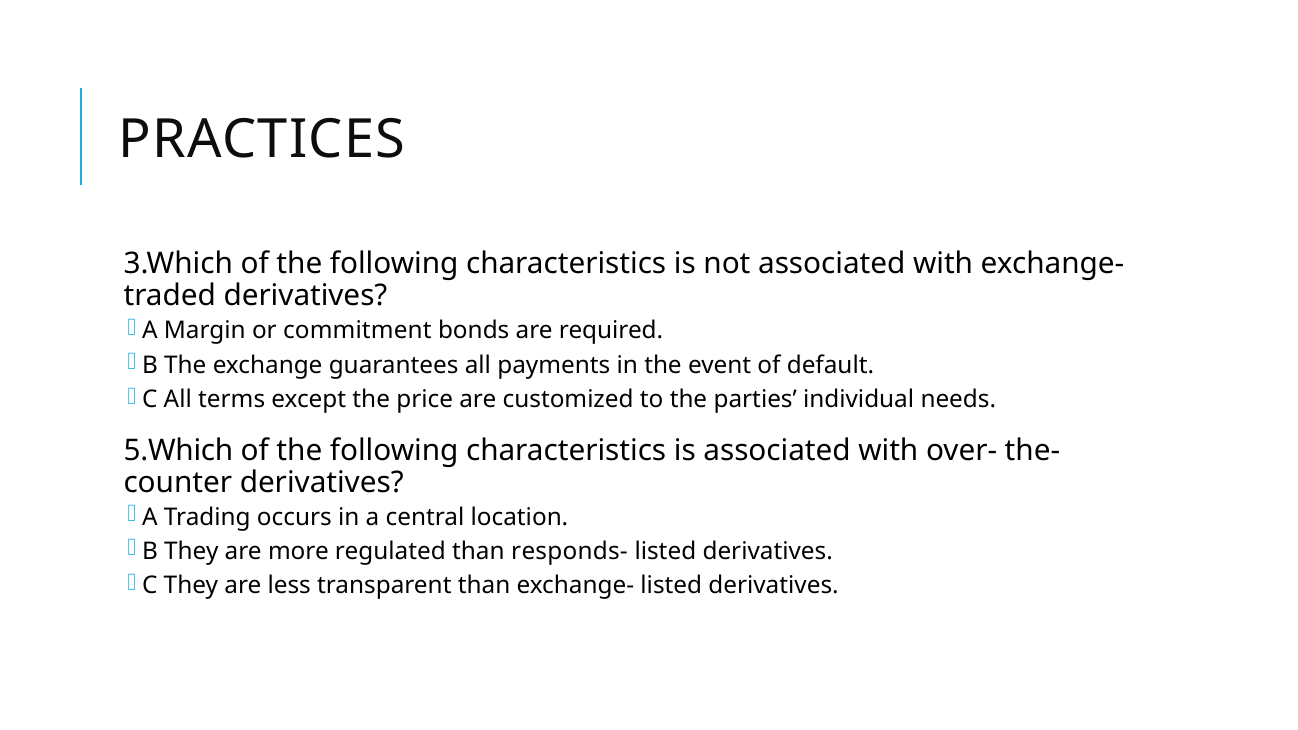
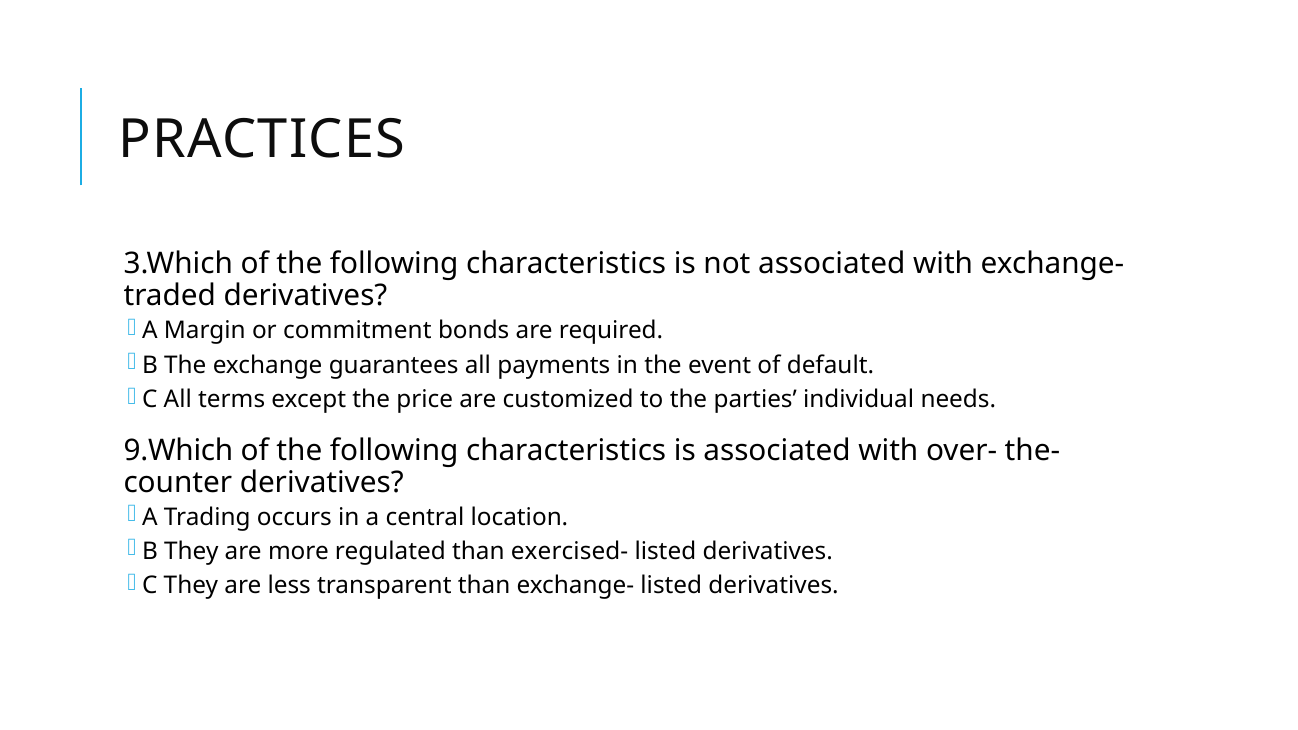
5.Which: 5.Which -> 9.Which (178, 450)
responds-: responds- -> exercised- (570, 552)
